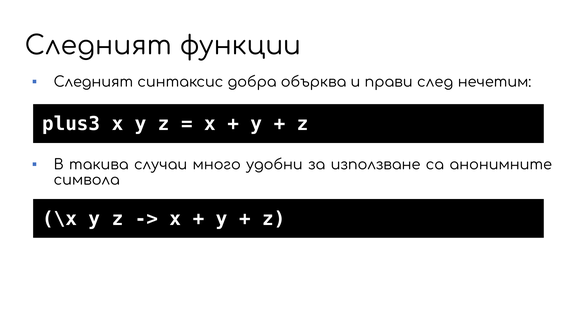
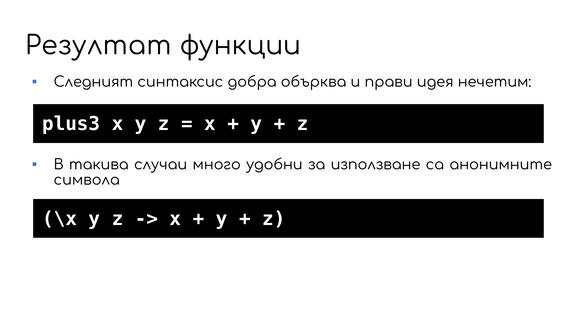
Следният: Следният -> Резултат (98, 46)
след: след -> идея (435, 82)
